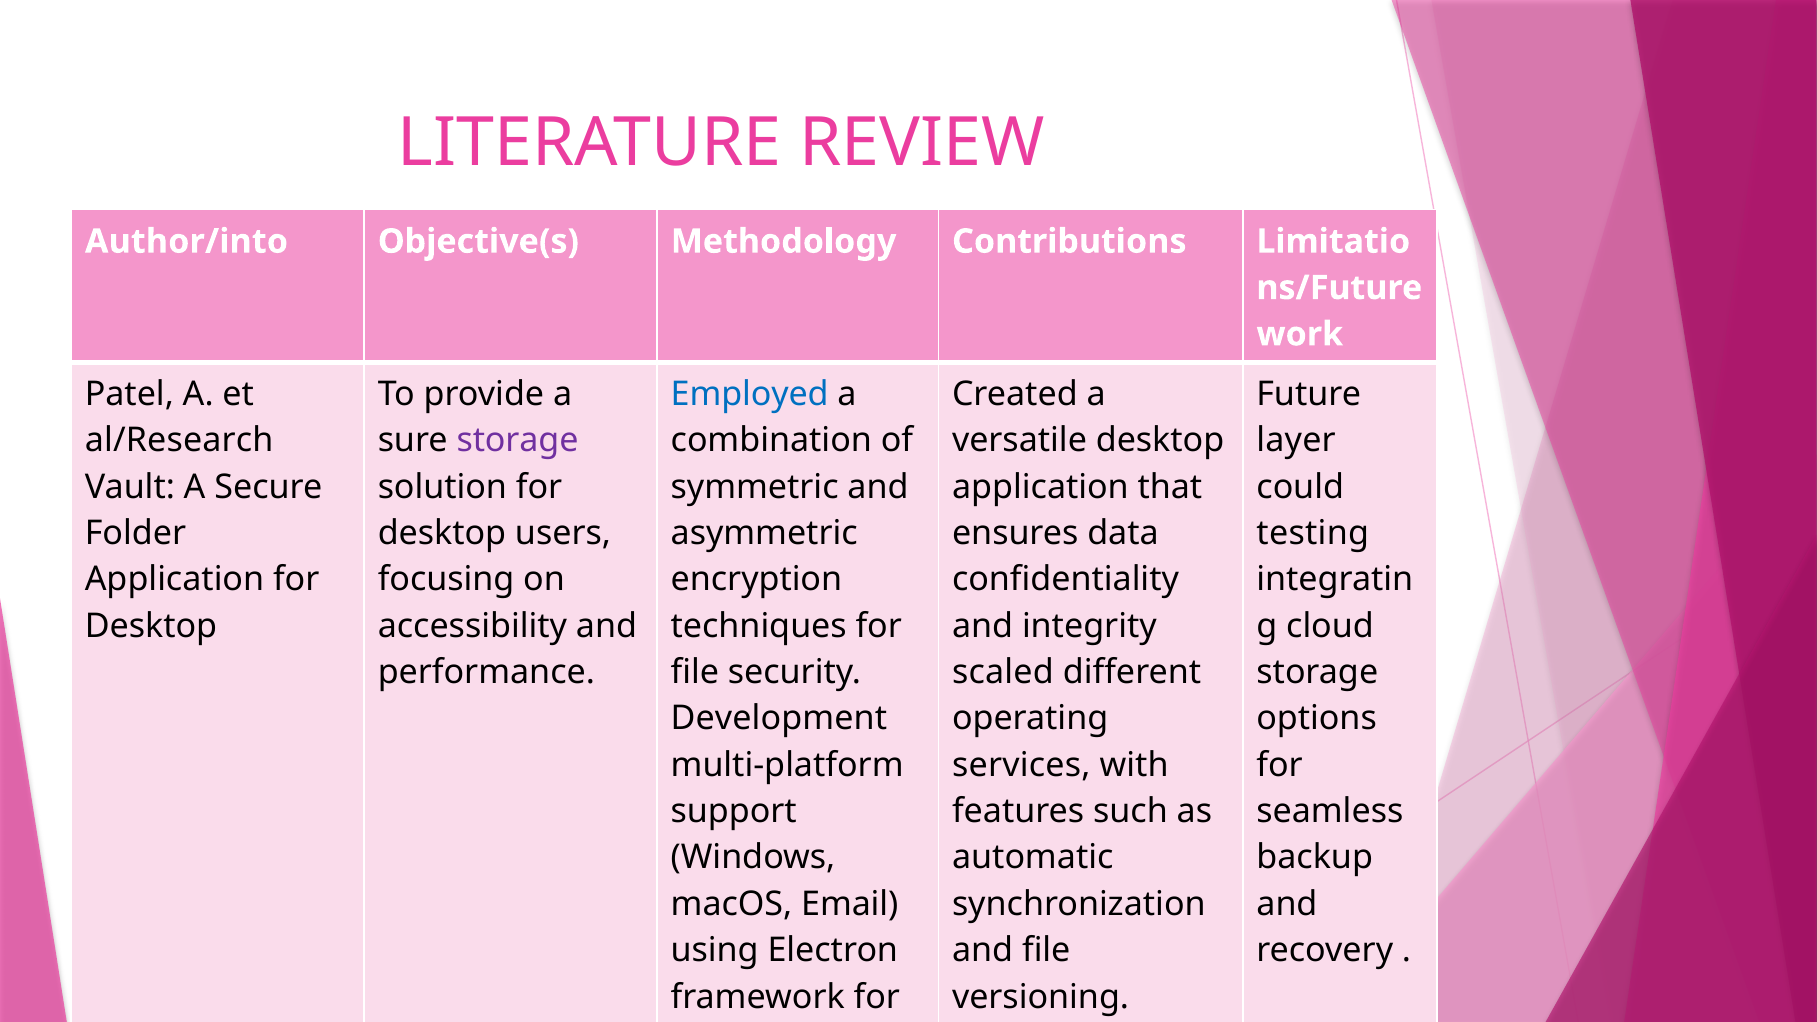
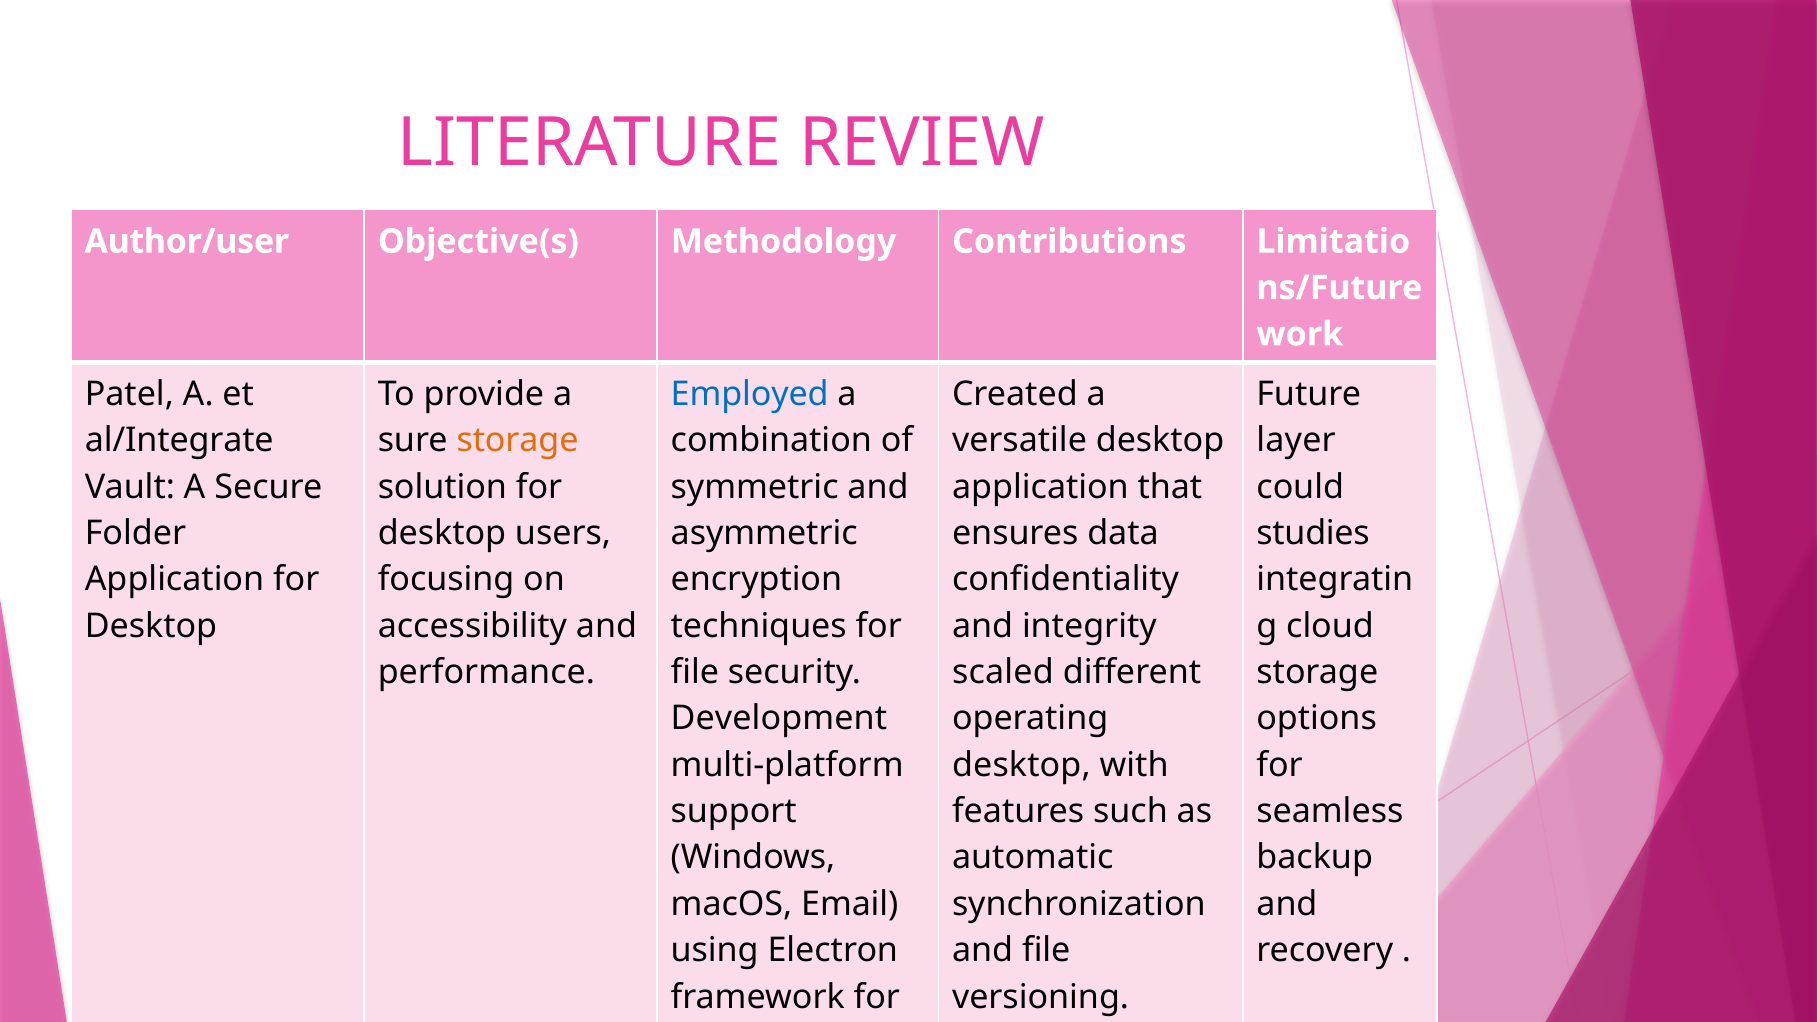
Author/into: Author/into -> Author/user (187, 242)
al/Research: al/Research -> al/Integrate (179, 441)
storage colour: purple -> orange (518, 441)
testing: testing -> studies (1313, 533)
services: services -> desktop (1021, 765)
